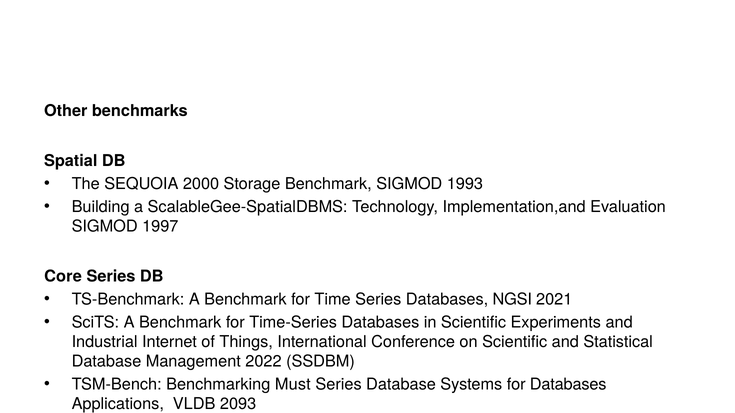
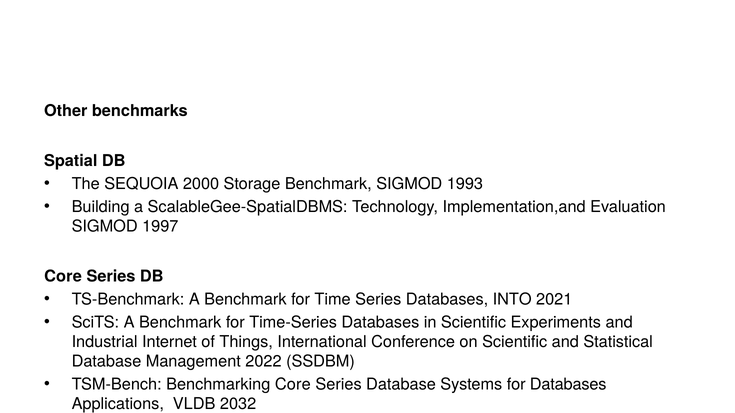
NGSI: NGSI -> INTO (512, 300)
Benchmarking Must: Must -> Core (293, 385)
2093: 2093 -> 2032 (238, 404)
